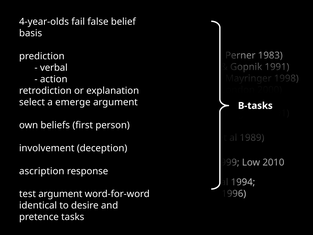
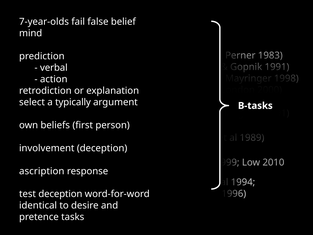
4-year-olds: 4-year-olds -> 7-year-olds (44, 22)
basis: basis -> mind (31, 33)
emerge: emerge -> typically (73, 102)
test argument: argument -> deception (60, 194)
